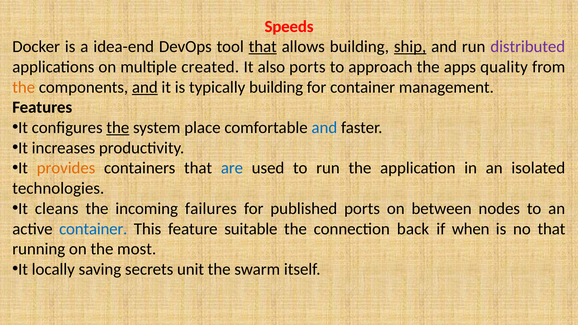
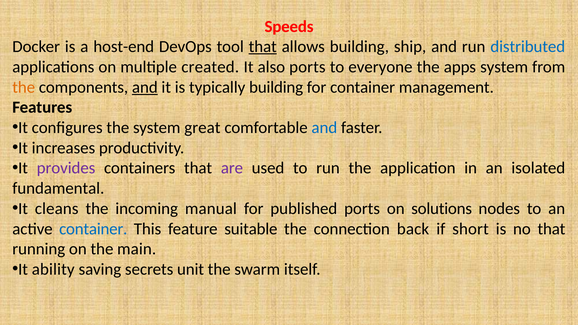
idea-end: idea-end -> host-end (124, 47)
ship underline: present -> none (410, 47)
distributed colour: purple -> blue (528, 47)
approach: approach -> everyone (380, 67)
apps quality: quality -> system (504, 67)
the underline: present -> none (118, 128)
place: place -> great (202, 128)
provides colour: orange -> purple (66, 168)
are colour: blue -> purple (232, 168)
technologies: technologies -> fundamental (58, 188)
failures: failures -> manual (211, 209)
between: between -> solutions (442, 209)
when: when -> short (471, 229)
most: most -> main (137, 249)
locally: locally -> ability (53, 269)
